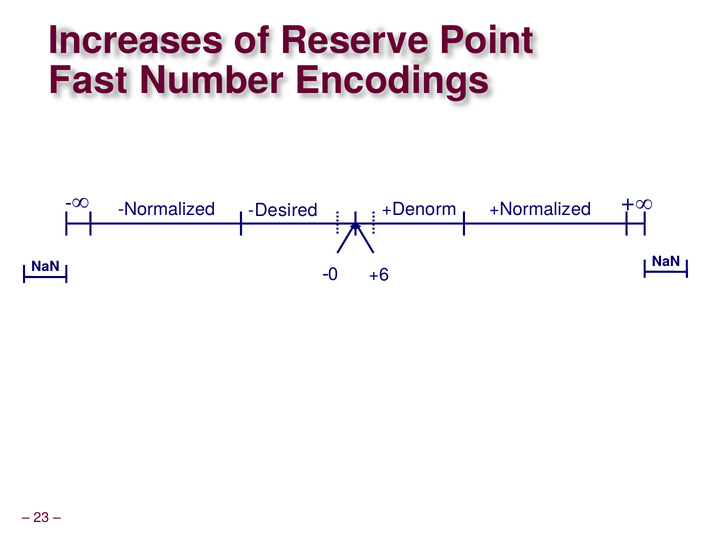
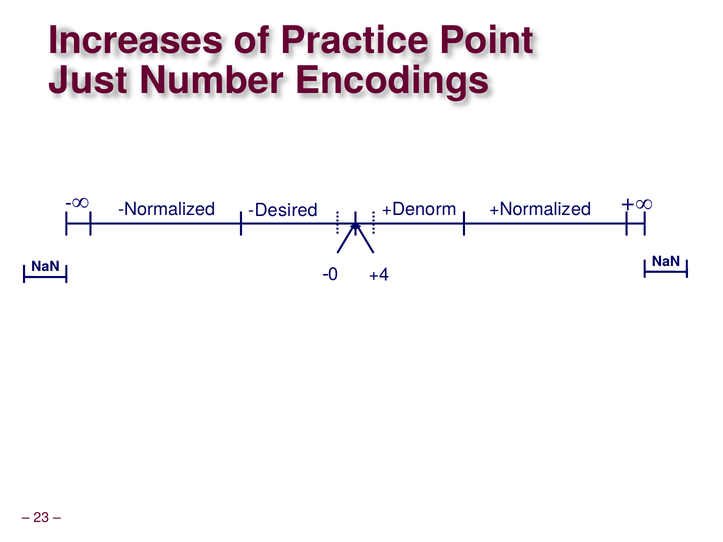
Reserve: Reserve -> Practice (355, 41)
Fast: Fast -> Just (88, 81)
+6: +6 -> +4 (379, 275)
